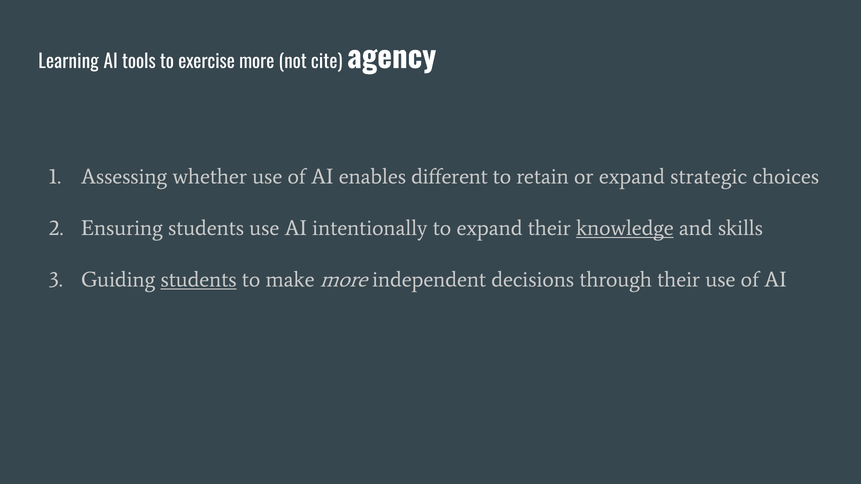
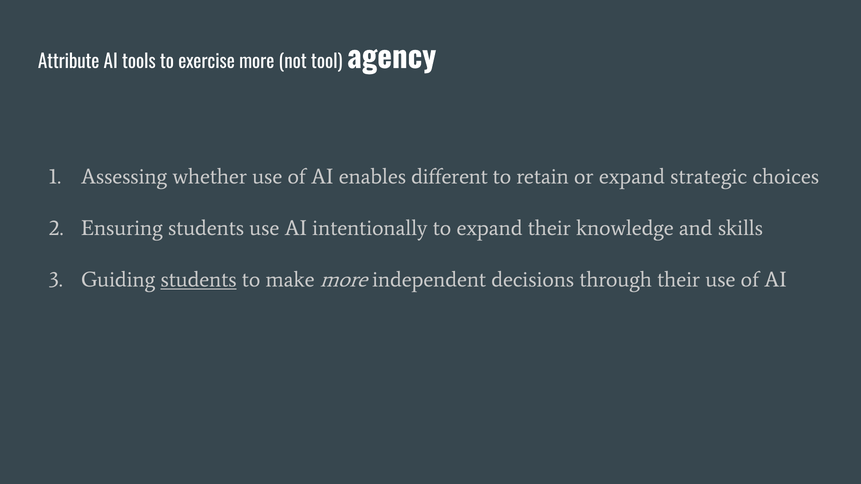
Learning: Learning -> Attribute (69, 62)
cite: cite -> tool (327, 62)
knowledge underline: present -> none (625, 228)
